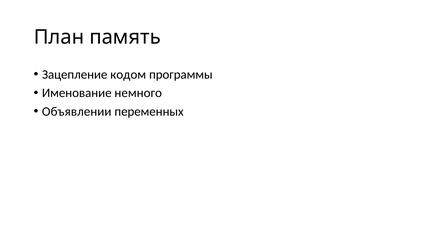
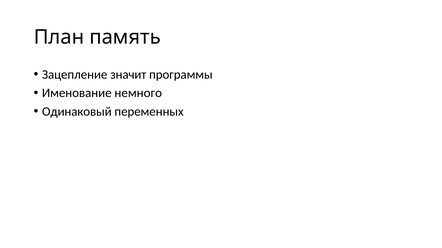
кодом: кодом -> значит (128, 75)
Объявлении: Объявлении -> Одинаковый (77, 112)
